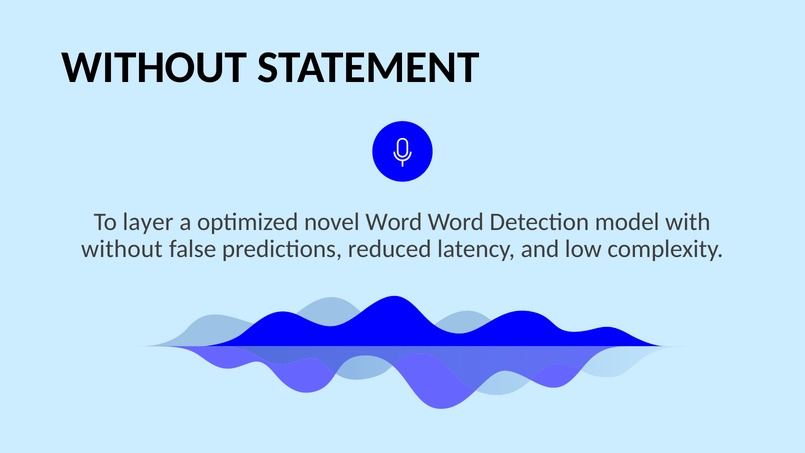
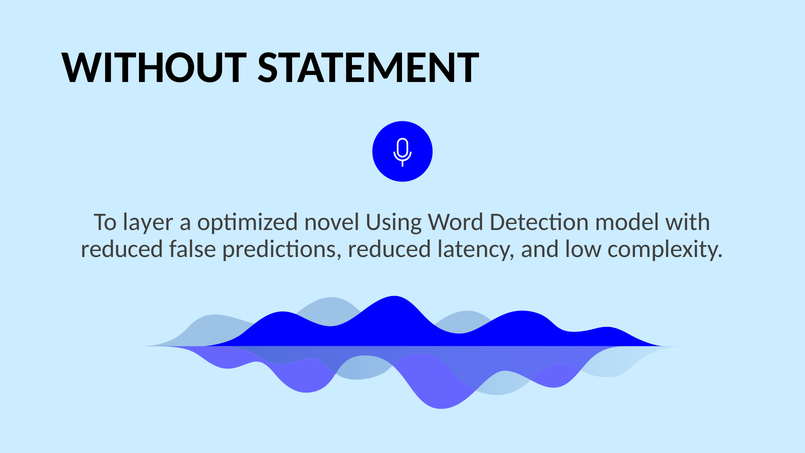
novel Word: Word -> Using (394, 222)
without: without -> reduced (122, 249)
